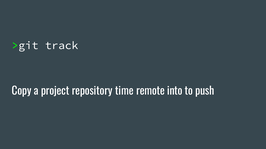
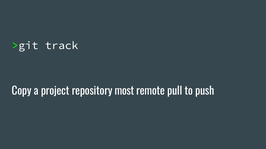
time: time -> most (124, 91)
into: into -> pull (175, 91)
